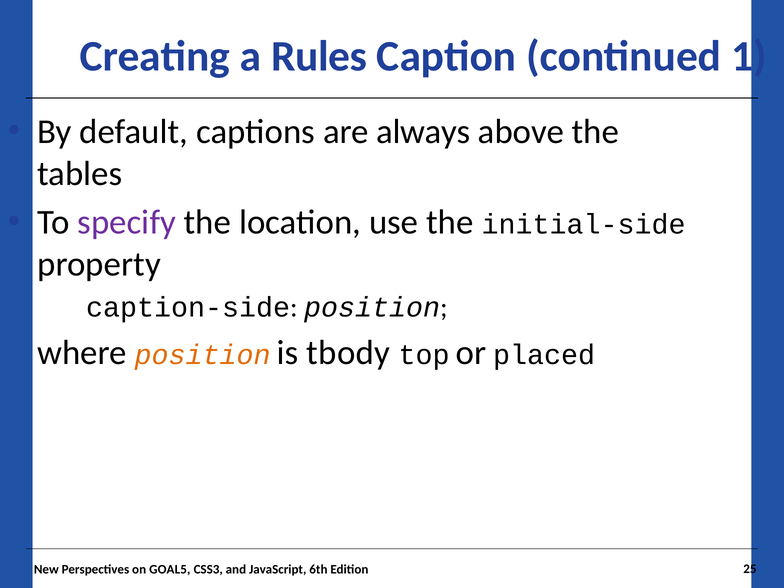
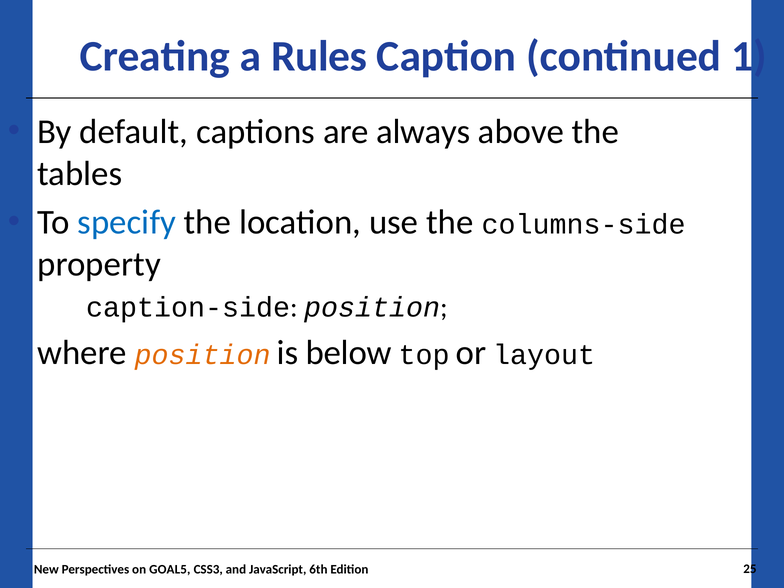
specify colour: purple -> blue (127, 222)
initial-side: initial-side -> columns-side (584, 225)
tbody: tbody -> below (349, 353)
placed: placed -> layout (544, 355)
